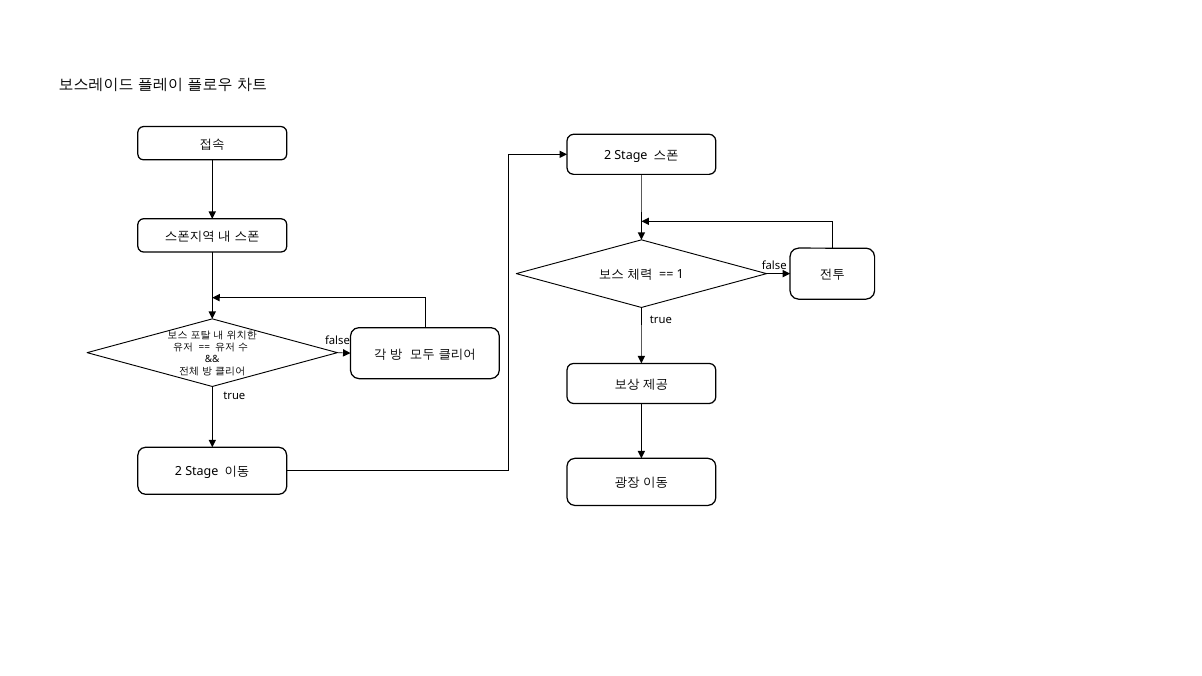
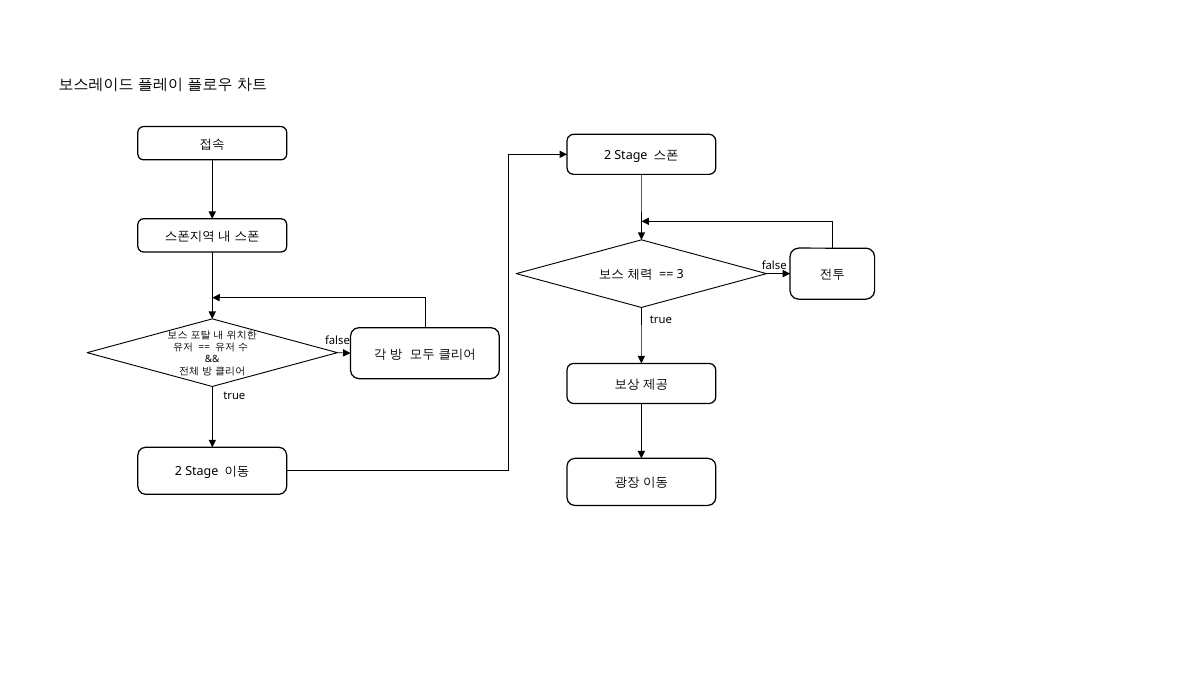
1: 1 -> 3 (680, 275)
